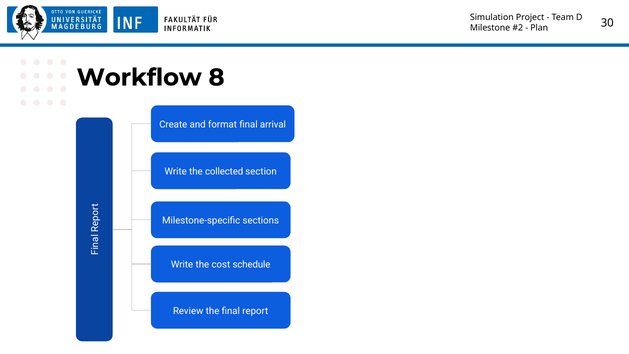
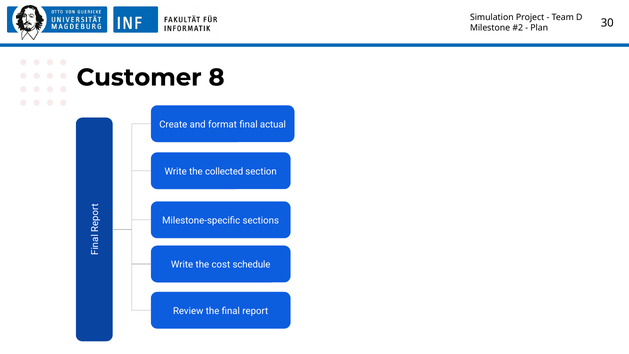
Workflow: Workflow -> Customer (139, 77)
arrival: arrival -> actual (273, 124)
